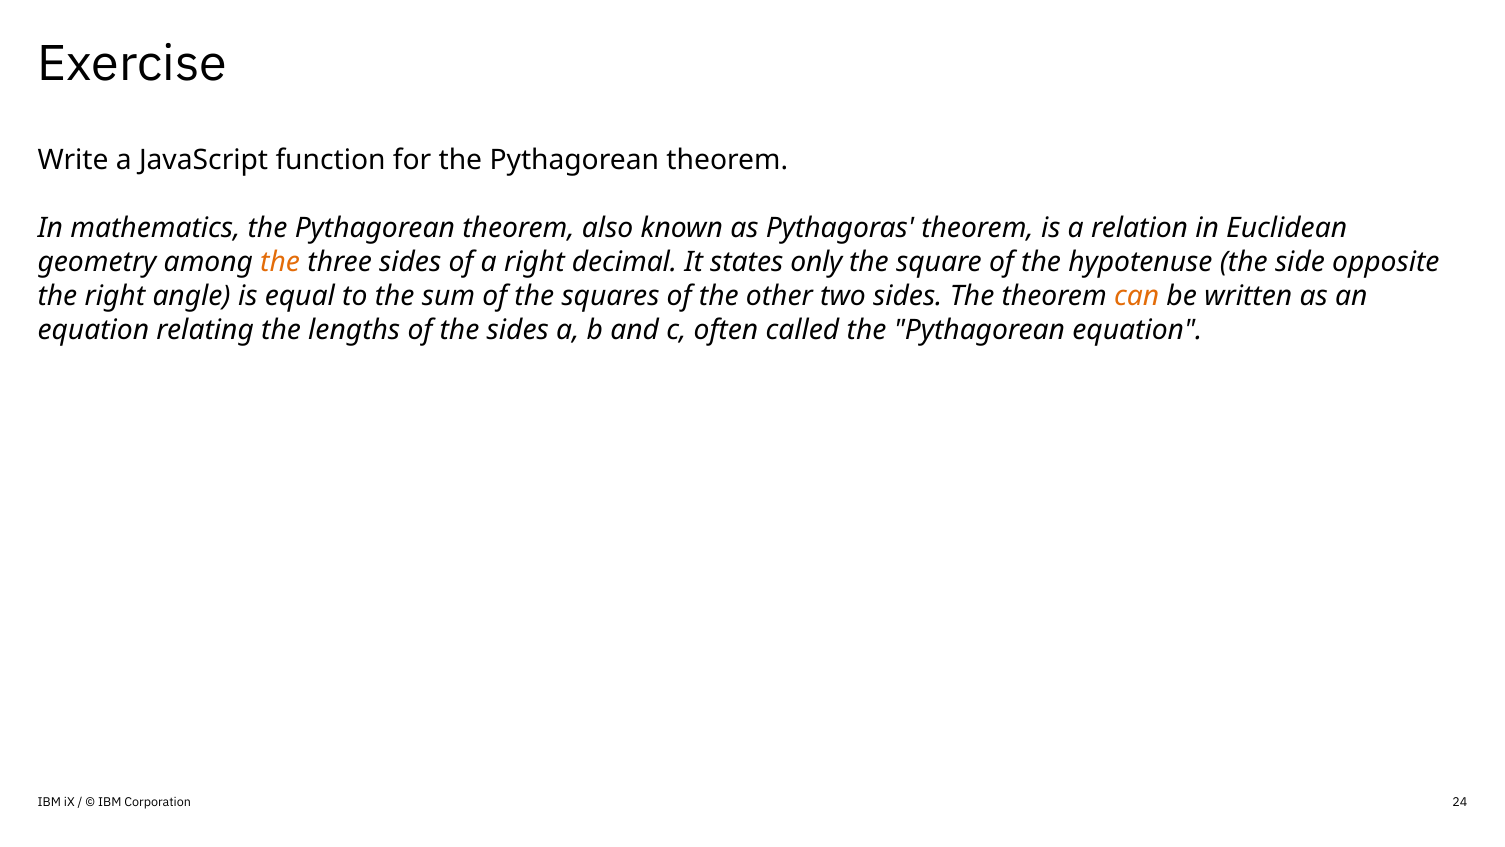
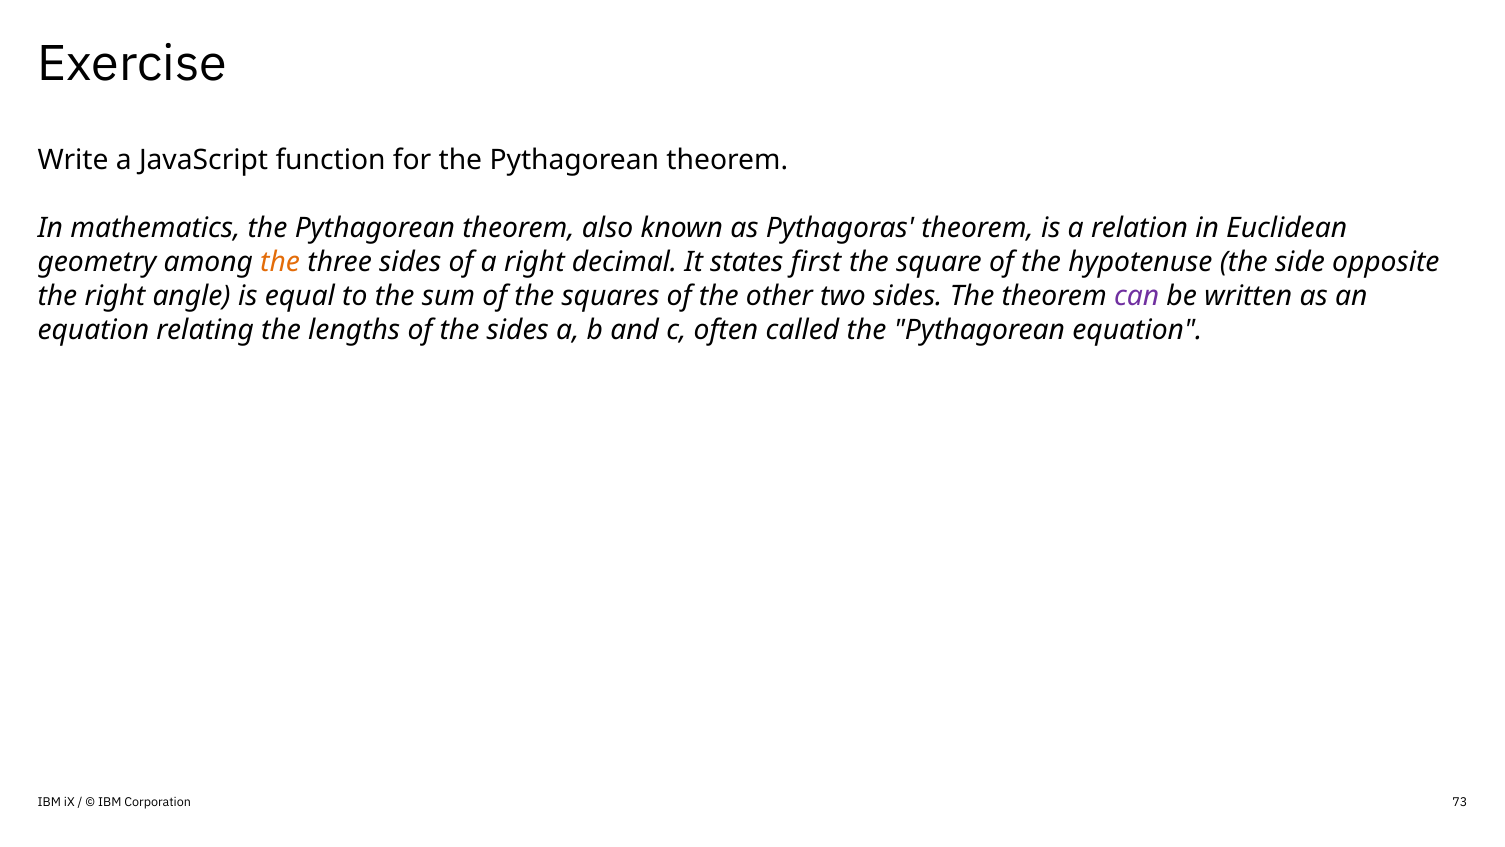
only: only -> first (816, 262)
can colour: orange -> purple (1137, 296)
24: 24 -> 73 (1460, 803)
